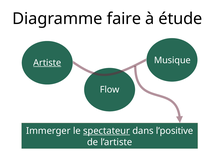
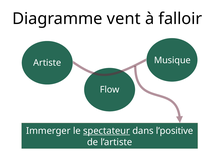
faire: faire -> vent (124, 19)
étude: étude -> falloir (180, 19)
Artiste underline: present -> none (47, 63)
